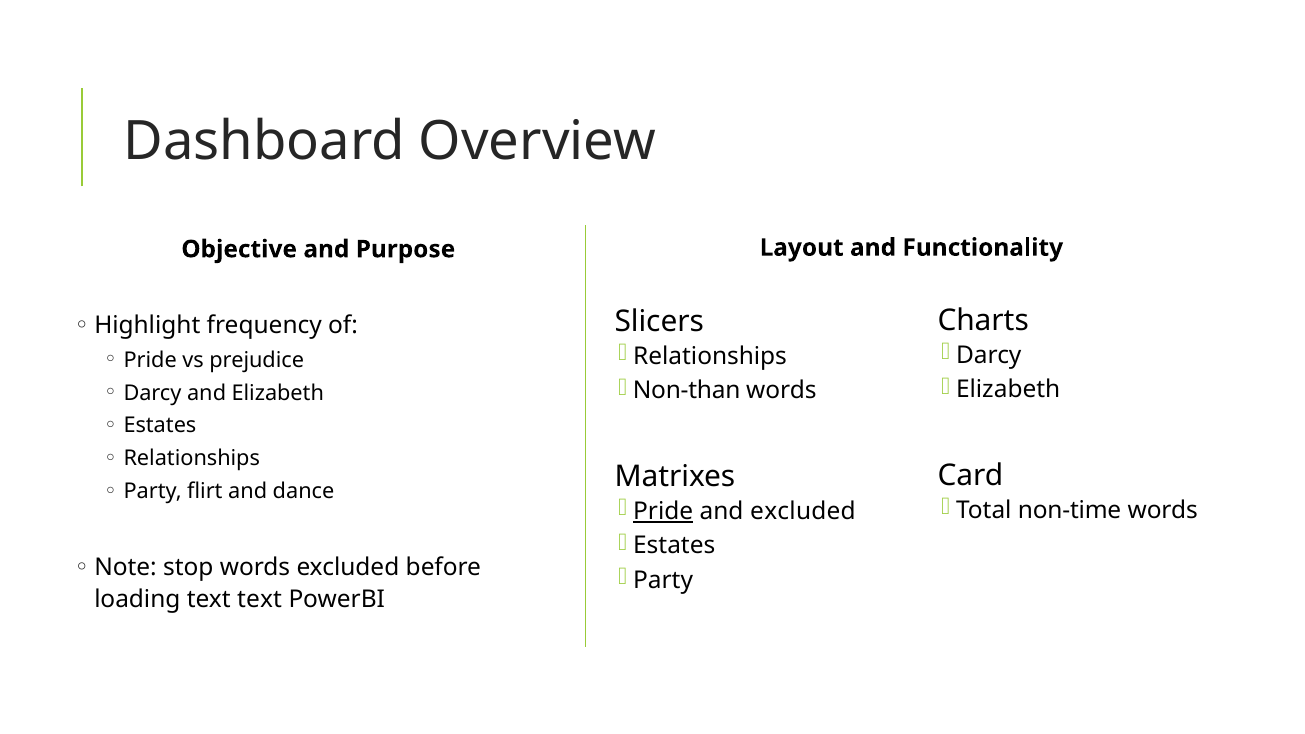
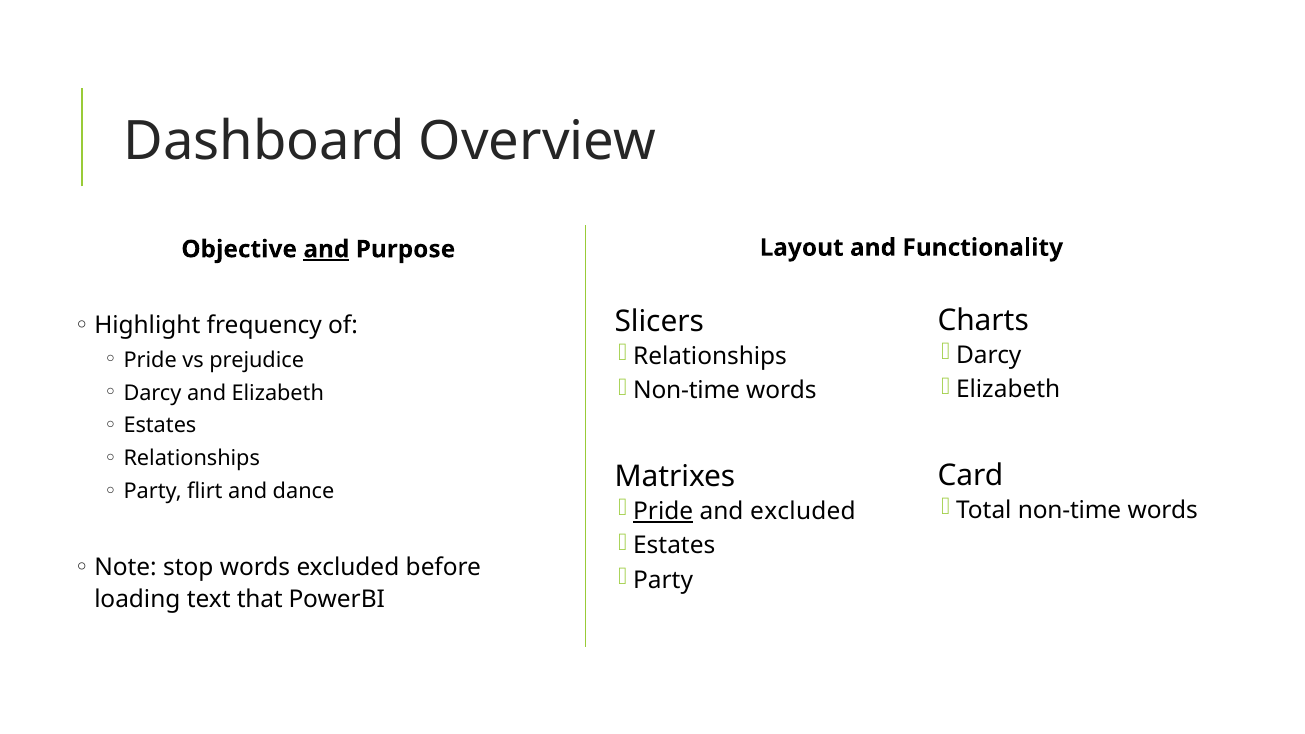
and underline: none -> present (326, 249)
Non-than: Non-than -> Non-time (687, 391)
text text: text -> that (260, 600)
